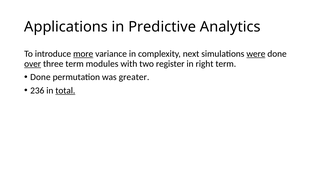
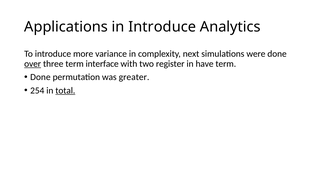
in Predictive: Predictive -> Introduce (162, 27)
more underline: present -> none (83, 54)
were underline: present -> none (256, 54)
modules: modules -> interface (102, 64)
right: right -> have (205, 64)
236: 236 -> 254 (37, 90)
